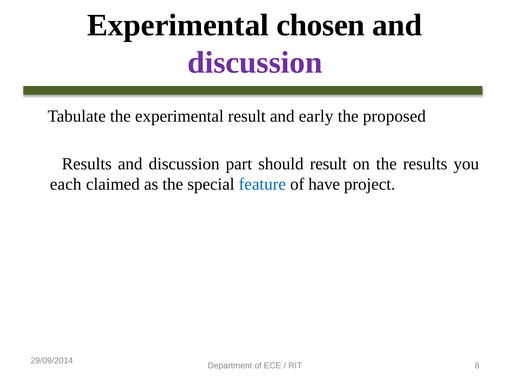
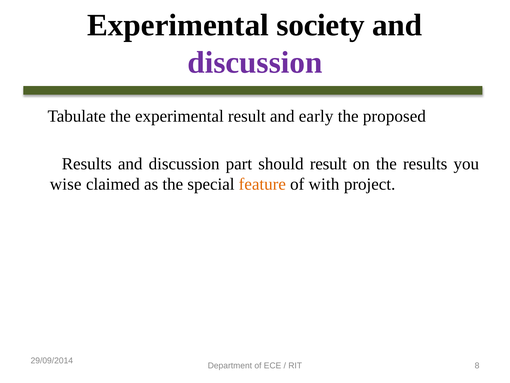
chosen: chosen -> society (321, 25)
each: each -> wise (66, 184)
feature colour: blue -> orange (262, 184)
have: have -> with (324, 184)
